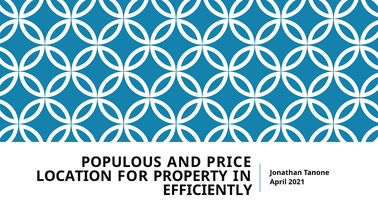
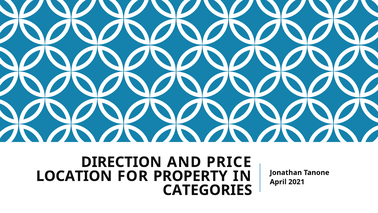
POPULOUS: POPULOUS -> DIRECTION (121, 162)
EFFICIENTLY: EFFICIENTLY -> CATEGORIES (207, 190)
